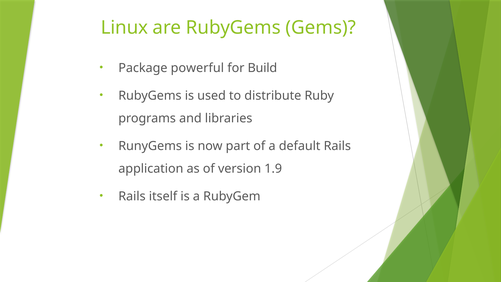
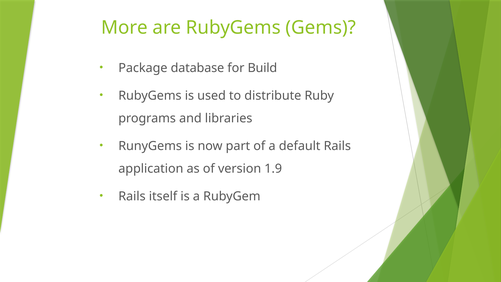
Linux: Linux -> More (124, 28)
powerful: powerful -> database (197, 68)
